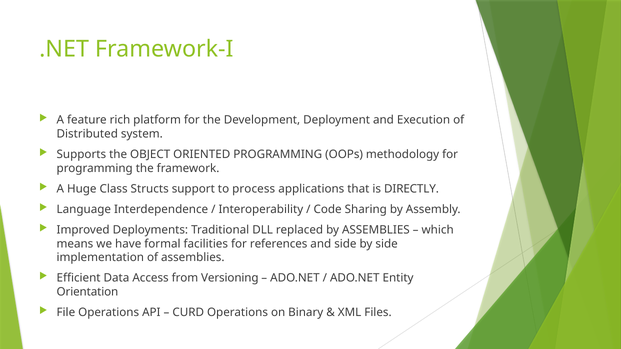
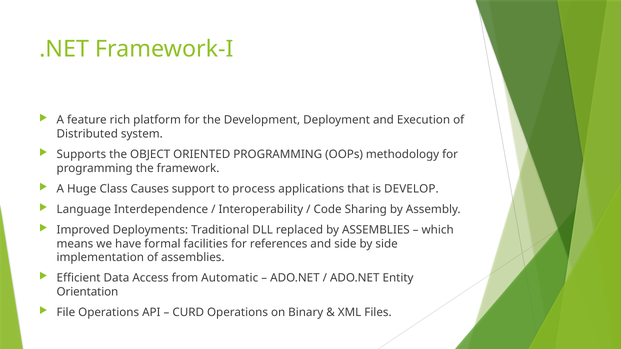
Structs: Structs -> Causes (150, 189)
DIRECTLY: DIRECTLY -> DEVELOP (411, 189)
Versioning: Versioning -> Automatic (230, 278)
